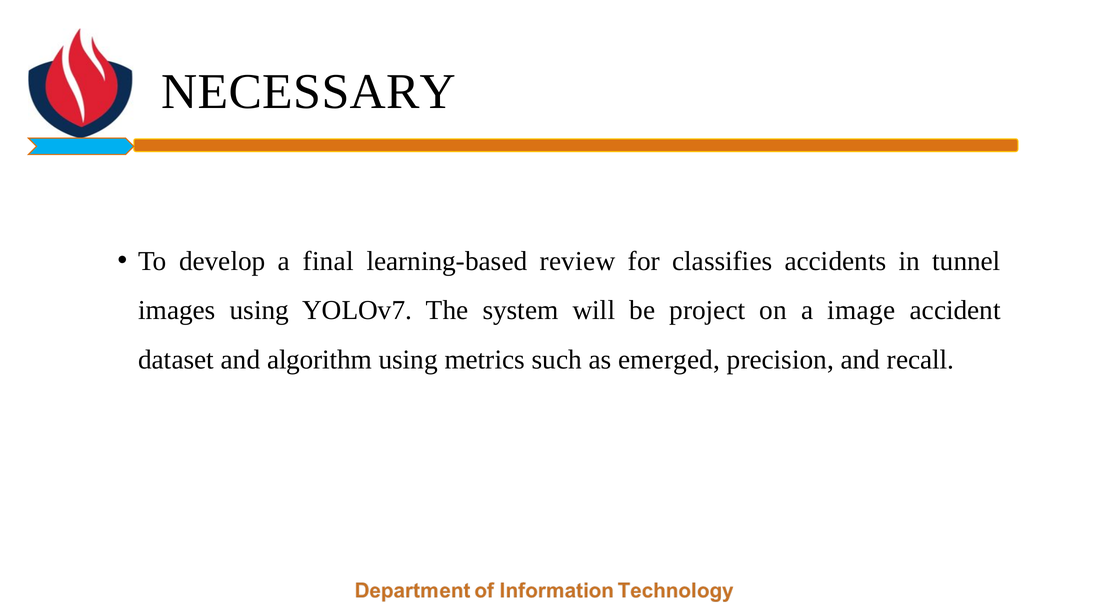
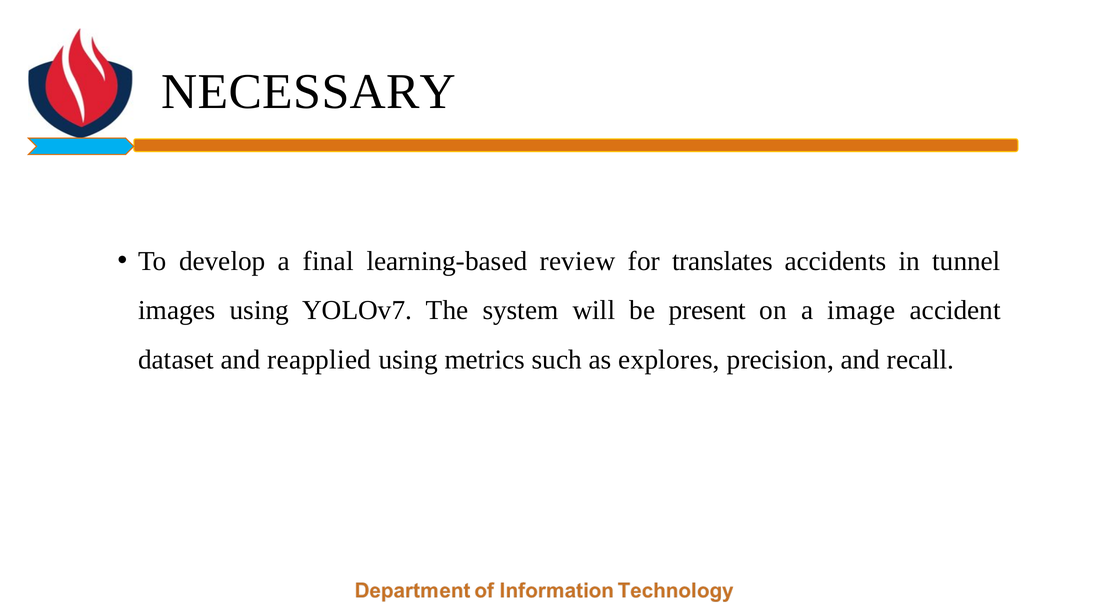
classifies: classifies -> translates (722, 261)
project: project -> present (707, 310)
algorithm: algorithm -> reapplied (319, 359)
emerged: emerged -> explores (669, 359)
